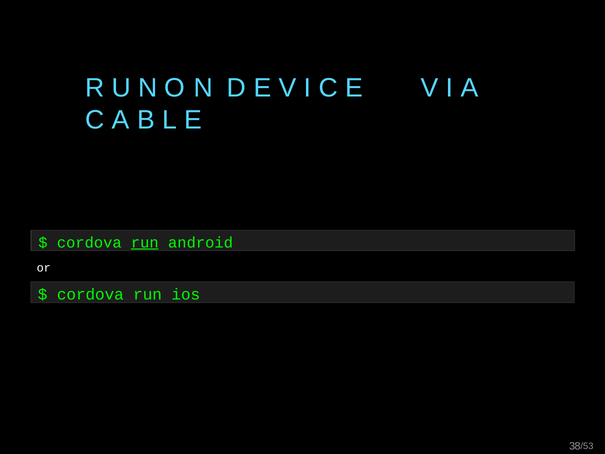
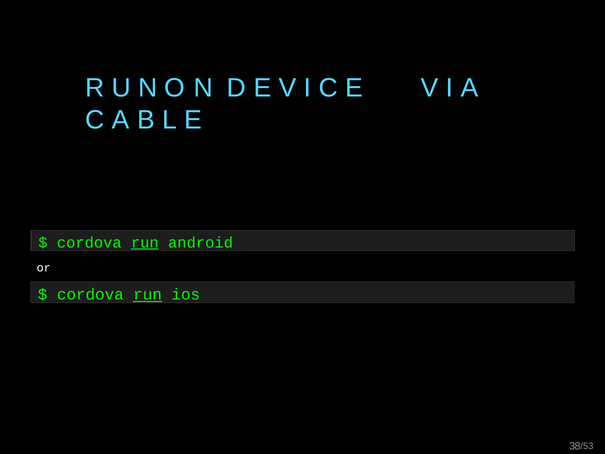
run underline: none -> present (148, 294)
